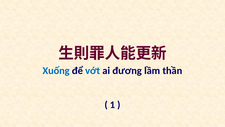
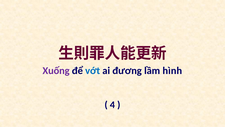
Xuống colour: blue -> purple (56, 70)
thần: thần -> hình (172, 70)
1: 1 -> 4 (112, 104)
